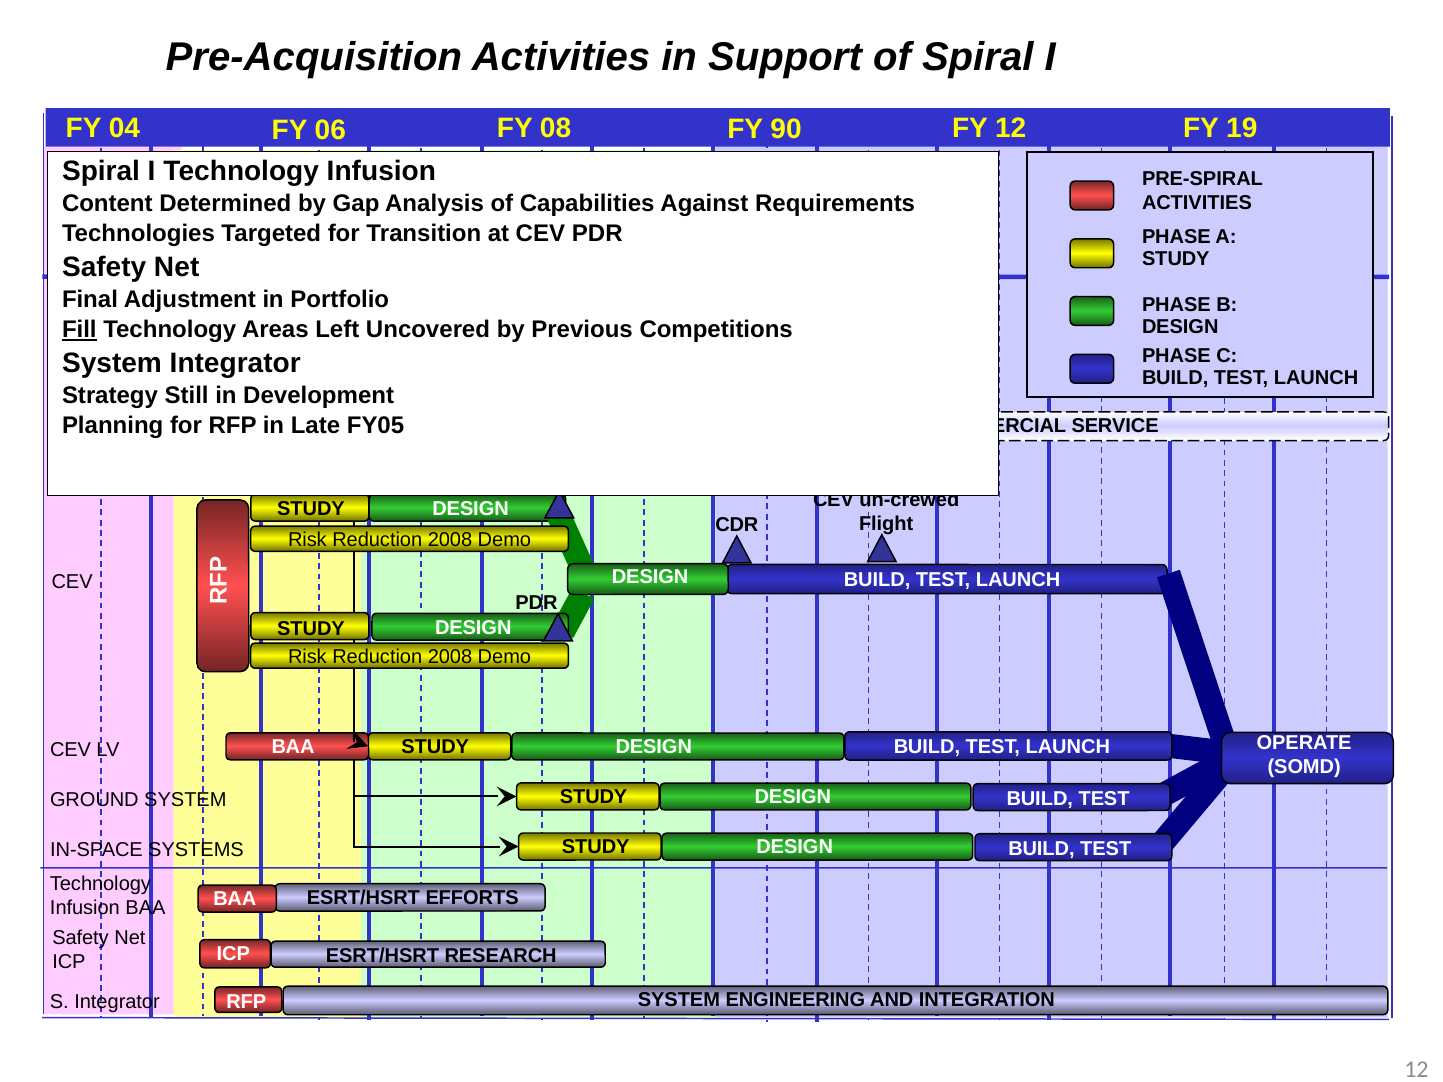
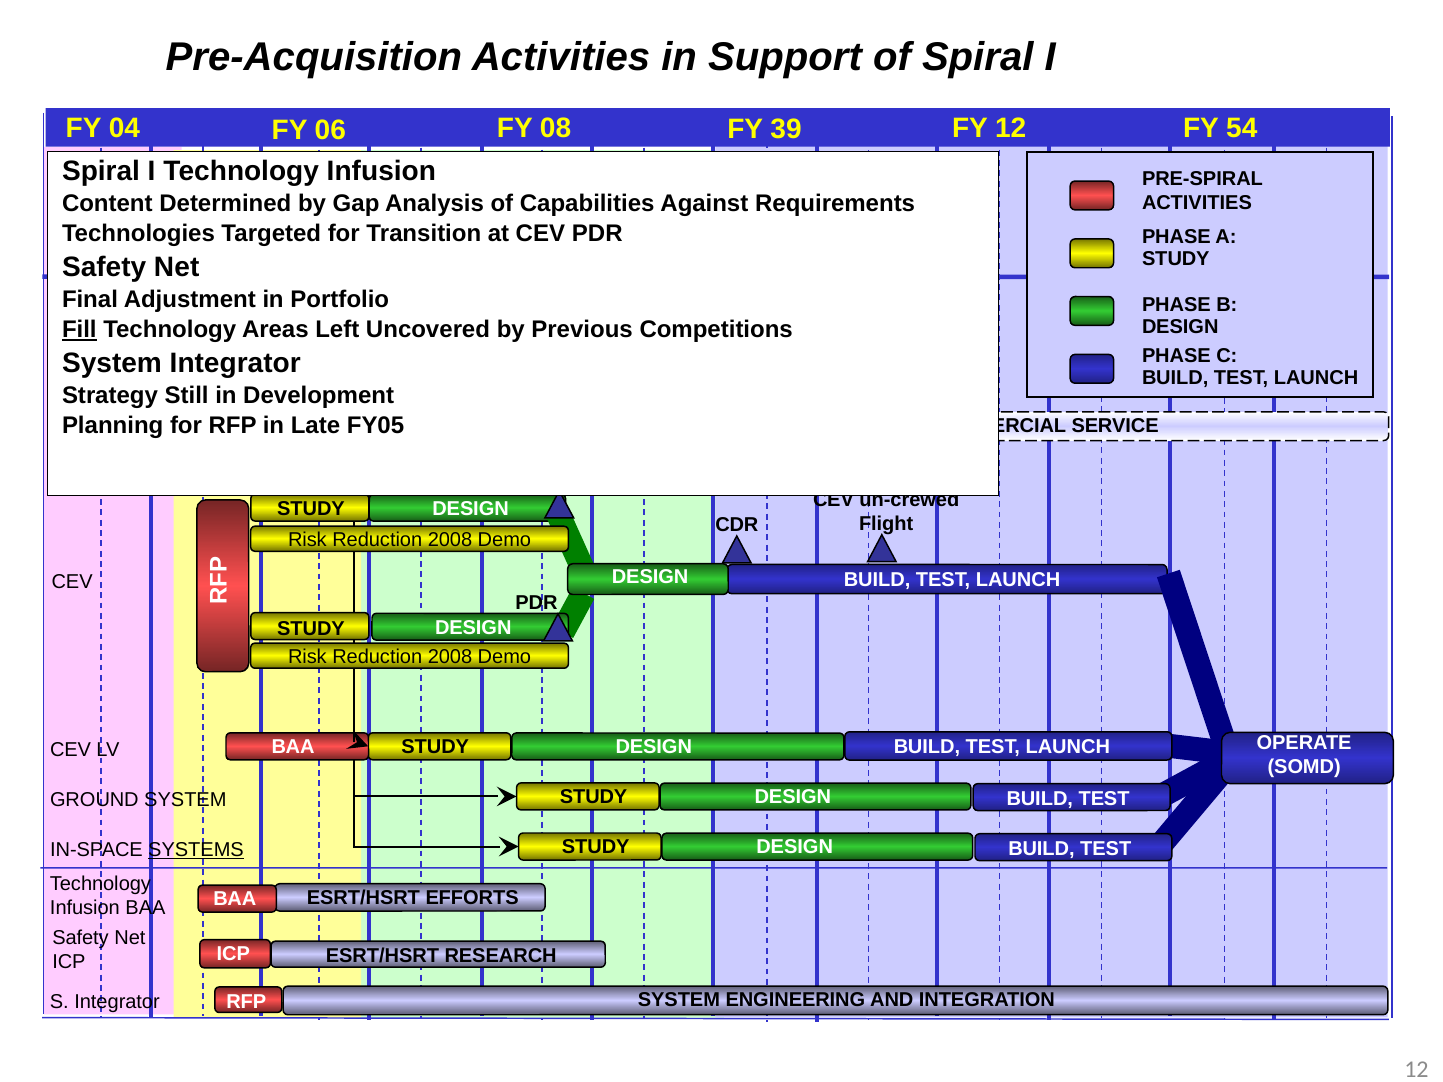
19: 19 -> 54 (1242, 128)
90: 90 -> 39 (786, 130)
SYSTEMS underline: none -> present (196, 850)
